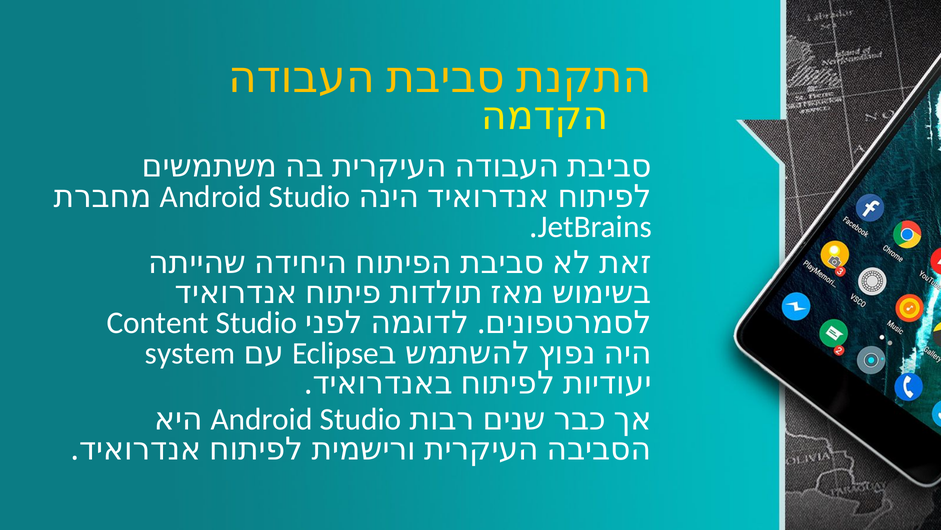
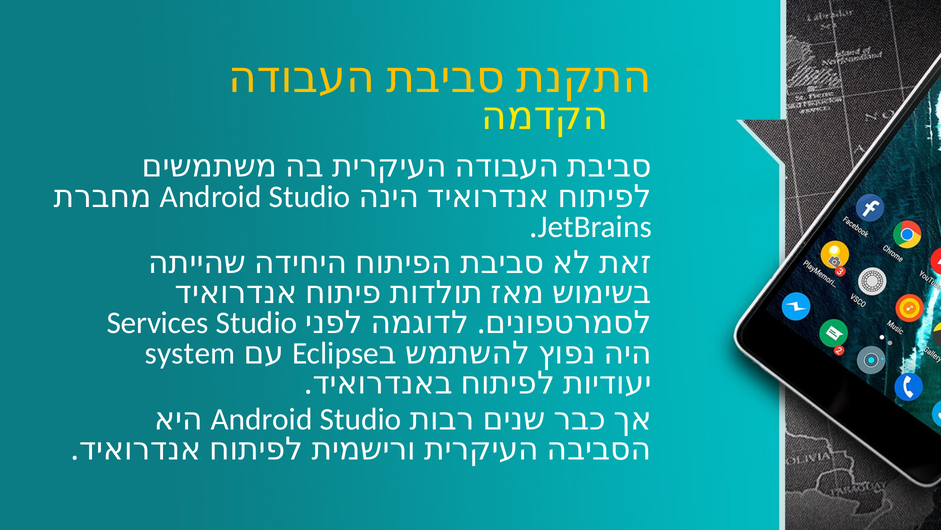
Content: Content -> Services (158, 323)
